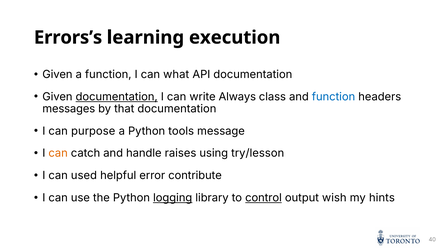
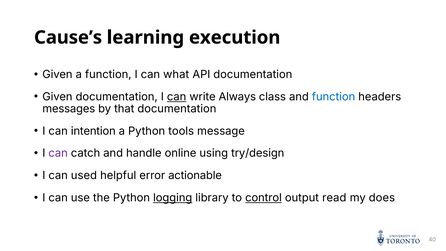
Errors’s: Errors’s -> Cause’s (68, 37)
documentation underline: present -> none (117, 97)
can underline: none -> present (177, 97)
purpose: purpose -> intention (93, 131)
can colour: orange -> purple (58, 153)
raises: raises -> online (181, 153)
try/lesson: try/lesson -> try/design (258, 153)
contribute: contribute -> actionable (195, 175)
wish: wish -> read (334, 198)
hints: hints -> does (382, 198)
